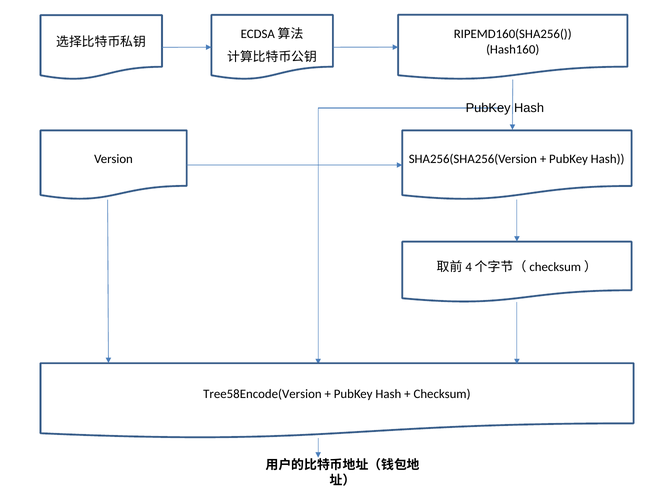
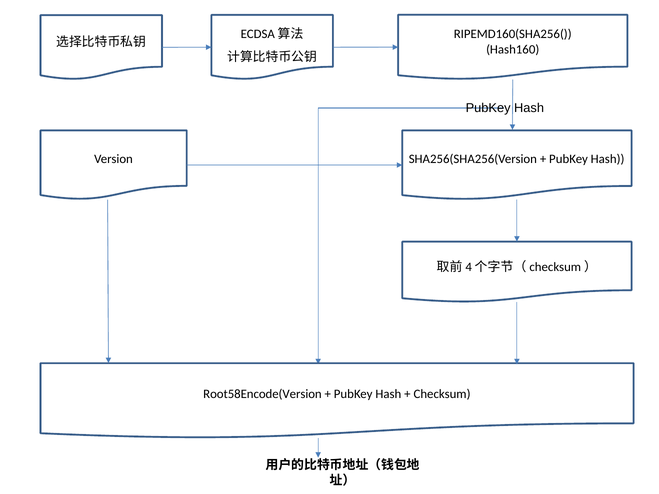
Tree58Encode(Version: Tree58Encode(Version -> Root58Encode(Version (262, 394)
